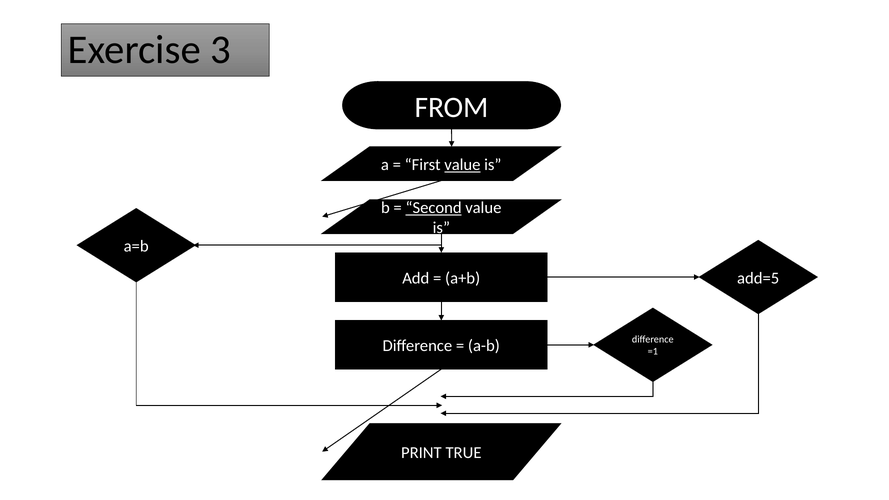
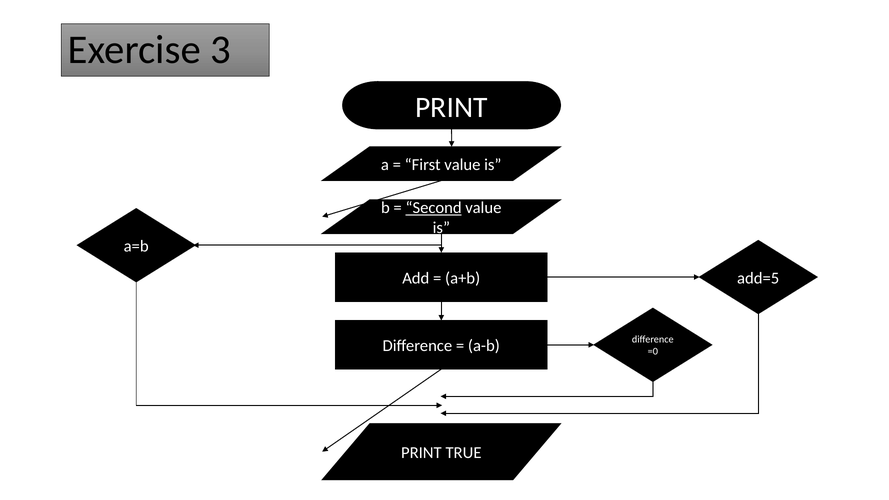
FROM: FROM -> PRINT (451, 107)
value underline: present -> none (462, 165)
=1: =1 -> =0 (653, 352)
